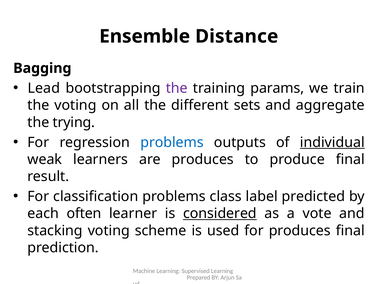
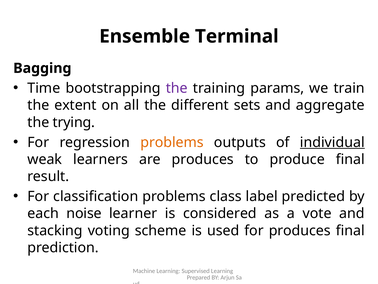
Distance: Distance -> Terminal (237, 36)
Lead: Lead -> Time (44, 88)
the voting: voting -> extent (75, 105)
problems colour: blue -> orange (172, 142)
often: often -> noise (84, 213)
considered underline: present -> none (220, 213)
